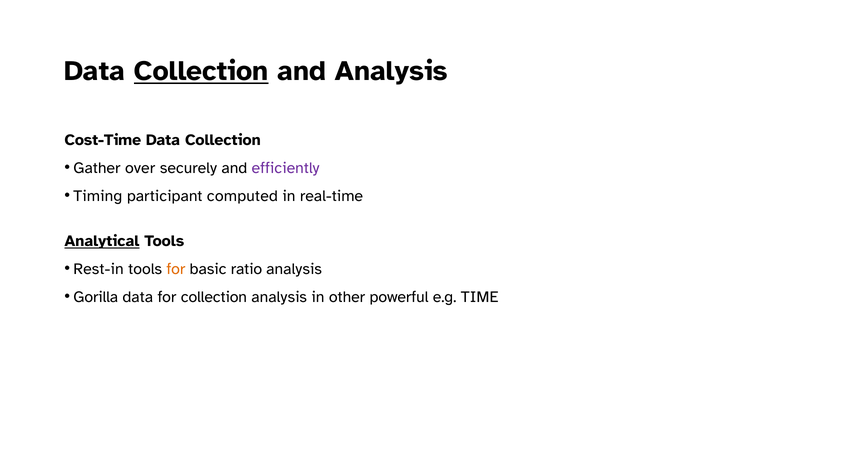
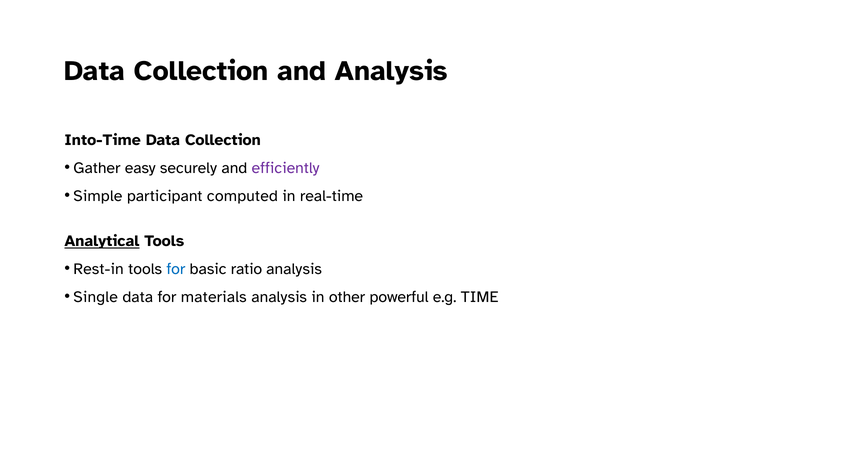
Collection underline: present -> none (201, 71)
Cost-Time: Cost-Time -> Into-Time (103, 140)
over: over -> easy (140, 168)
Timing: Timing -> Simple (98, 196)
for colour: orange -> blue (176, 269)
Gorilla: Gorilla -> Single (96, 297)
for collection: collection -> materials (214, 297)
